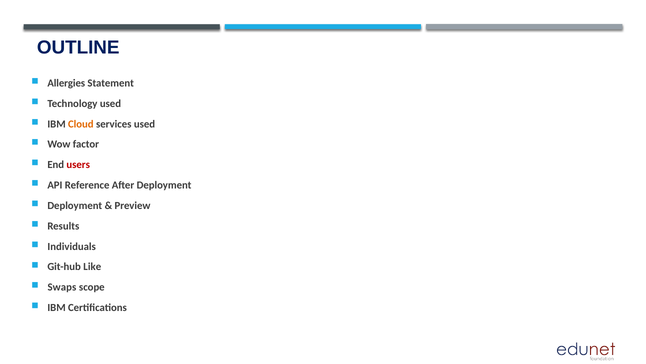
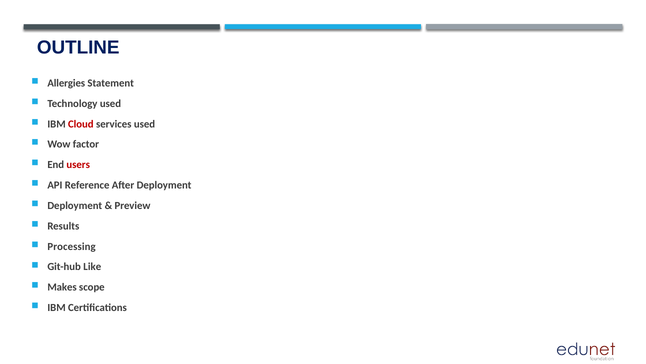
Cloud colour: orange -> red (81, 124)
Individuals: Individuals -> Processing (72, 246)
Swaps: Swaps -> Makes (62, 287)
